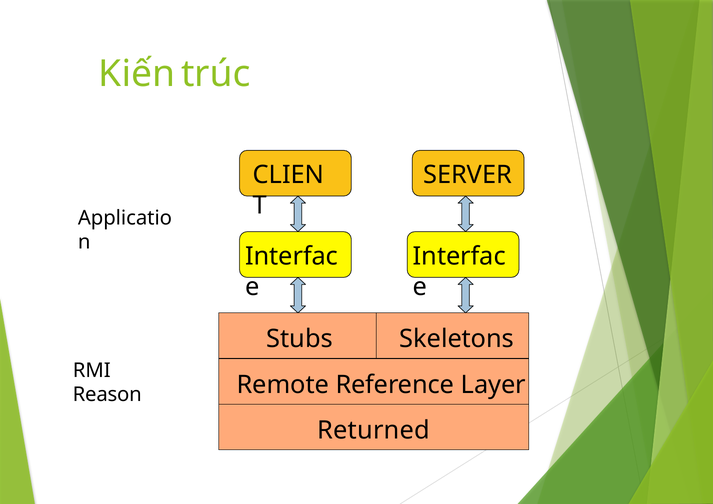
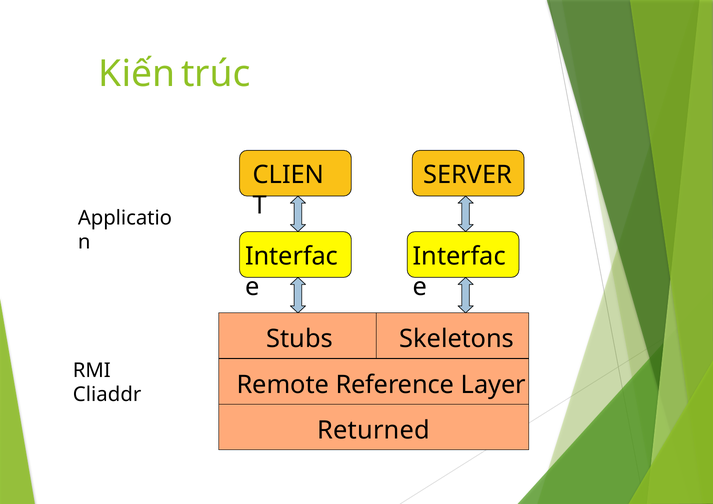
Reason: Reason -> Cliaddr (107, 395)
